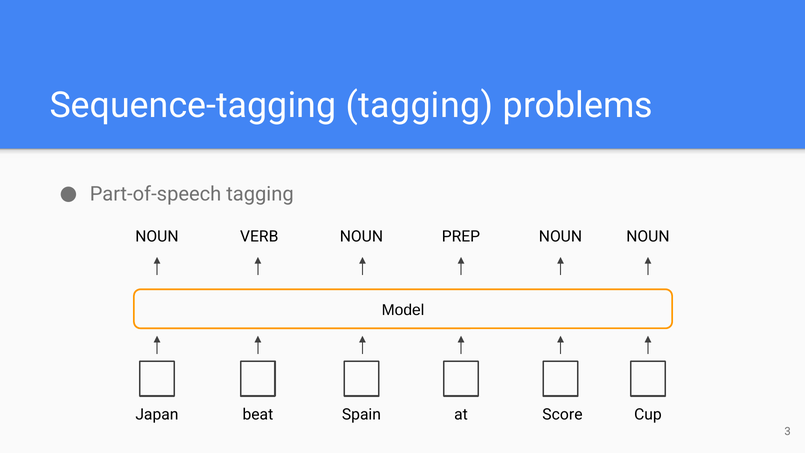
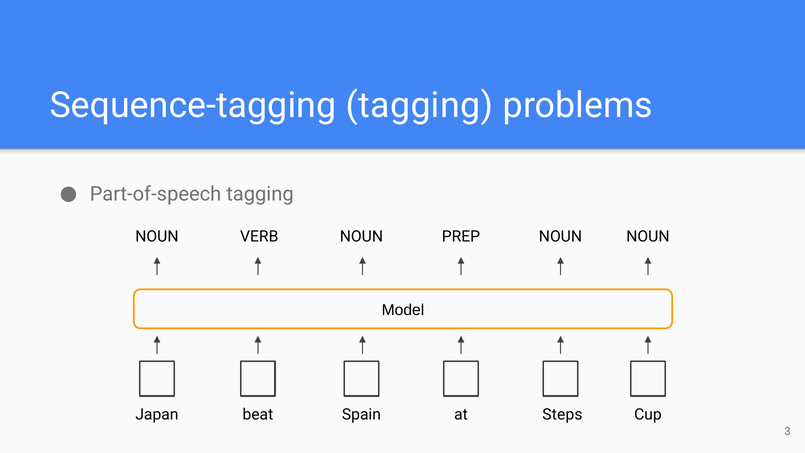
Score: Score -> Steps (562, 414)
